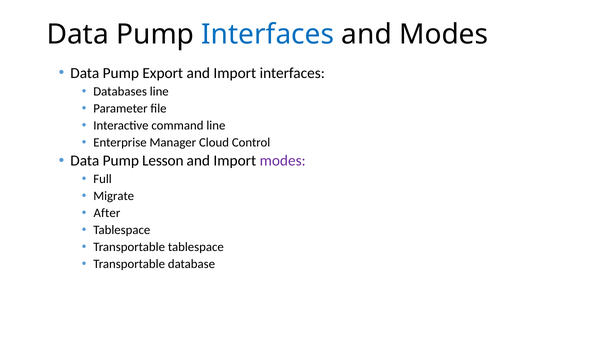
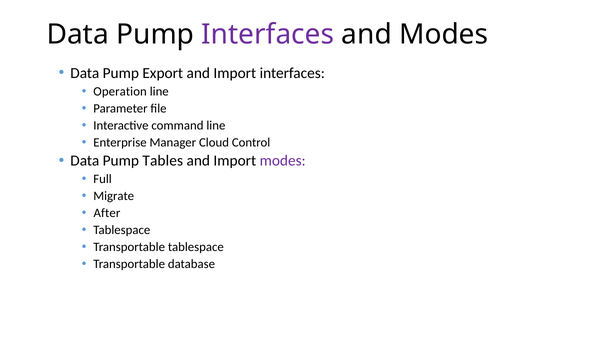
Interfaces colour: blue -> purple (268, 35)
Databases: Databases -> Operation (120, 91)
Lesson: Lesson -> Tables (163, 161)
